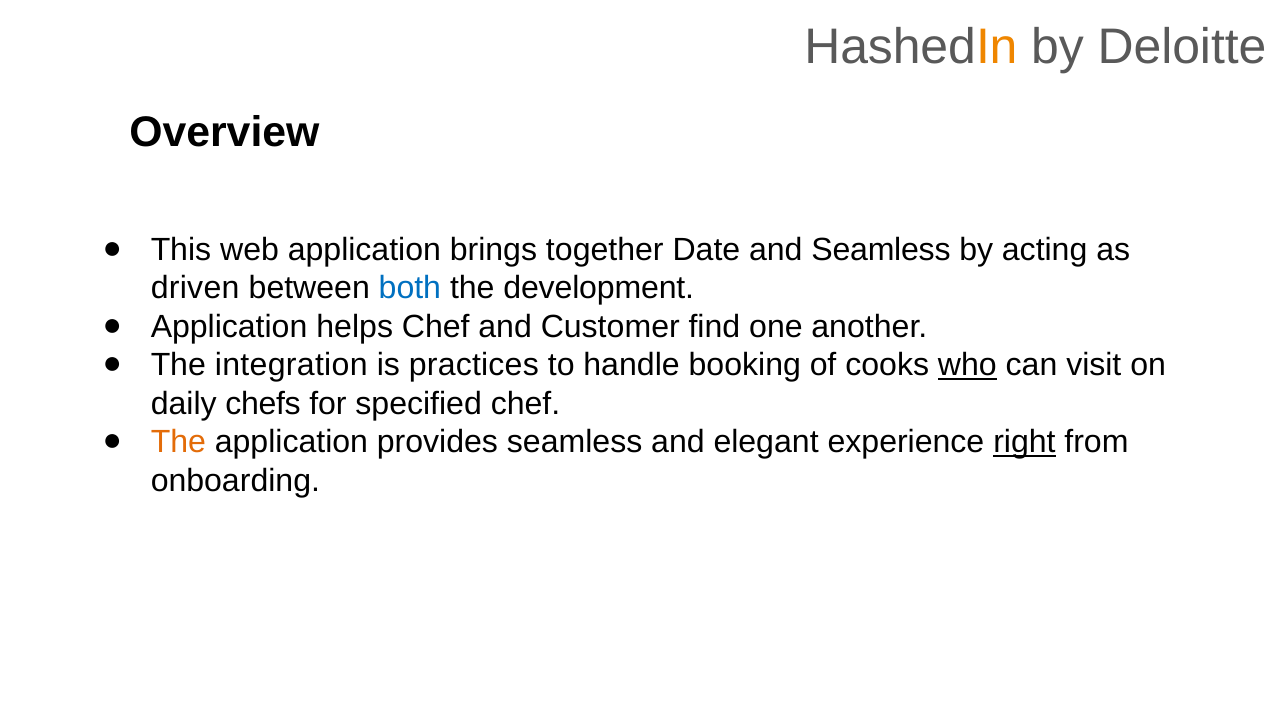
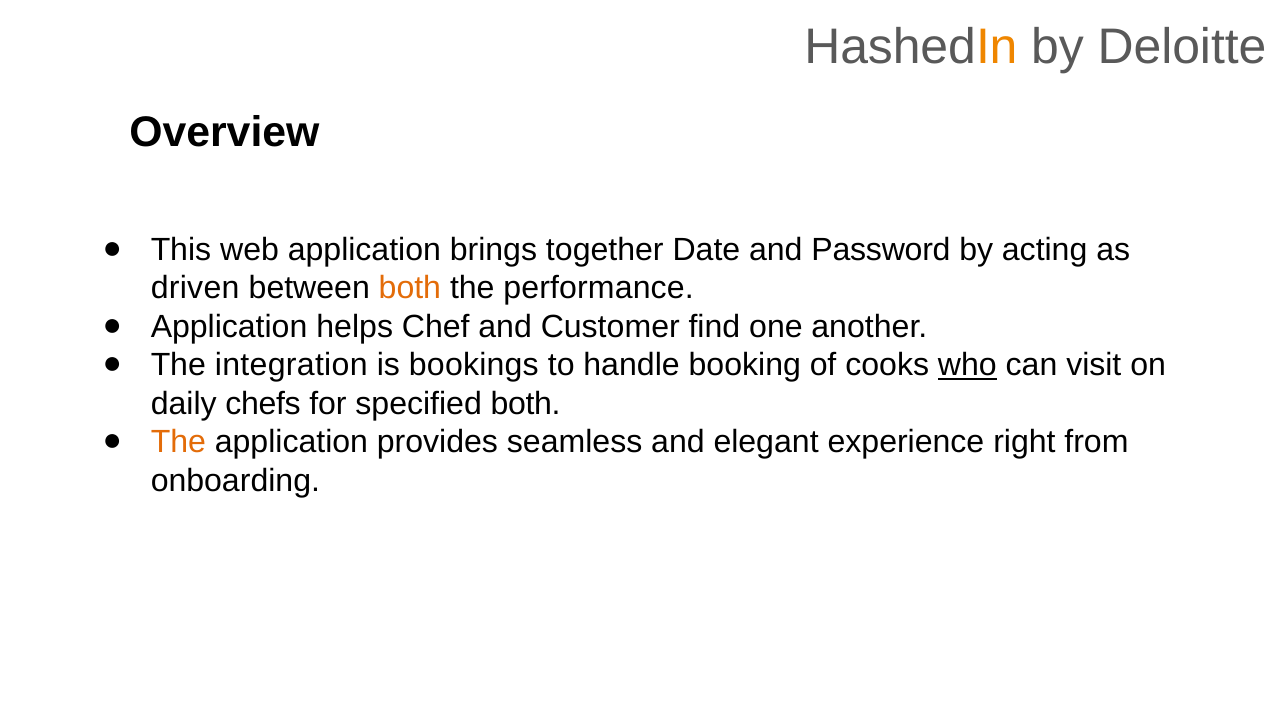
and Seamless: Seamless -> Password (881, 250)
both colour: blue -> orange (410, 288)
development: development -> performance (599, 288)
practices: practices -> bookings (474, 365)
specified chef: chef -> both (526, 403)
right underline: present -> none (1024, 442)
